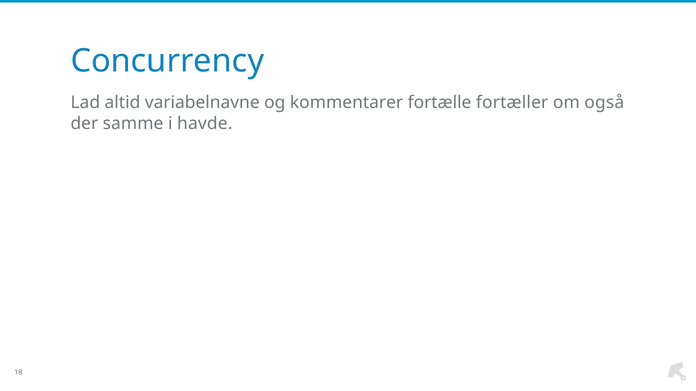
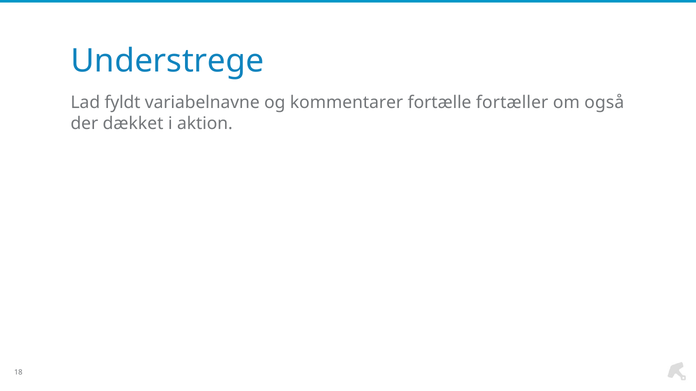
Concurrency: Concurrency -> Understrege (167, 61)
altid: altid -> fyldt (123, 103)
samme: samme -> dækket (133, 124)
havde: havde -> aktion (205, 124)
